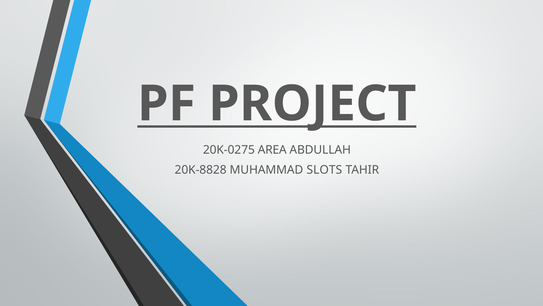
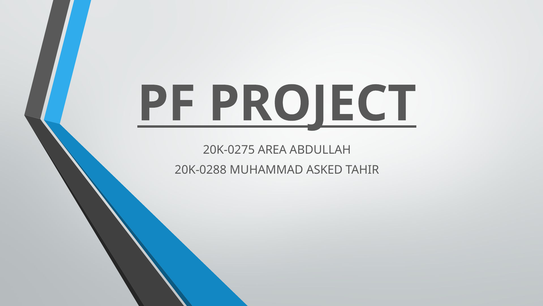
20K-8828: 20K-8828 -> 20K-0288 (201, 170)
SLOTS: SLOTS -> ASKED (324, 170)
